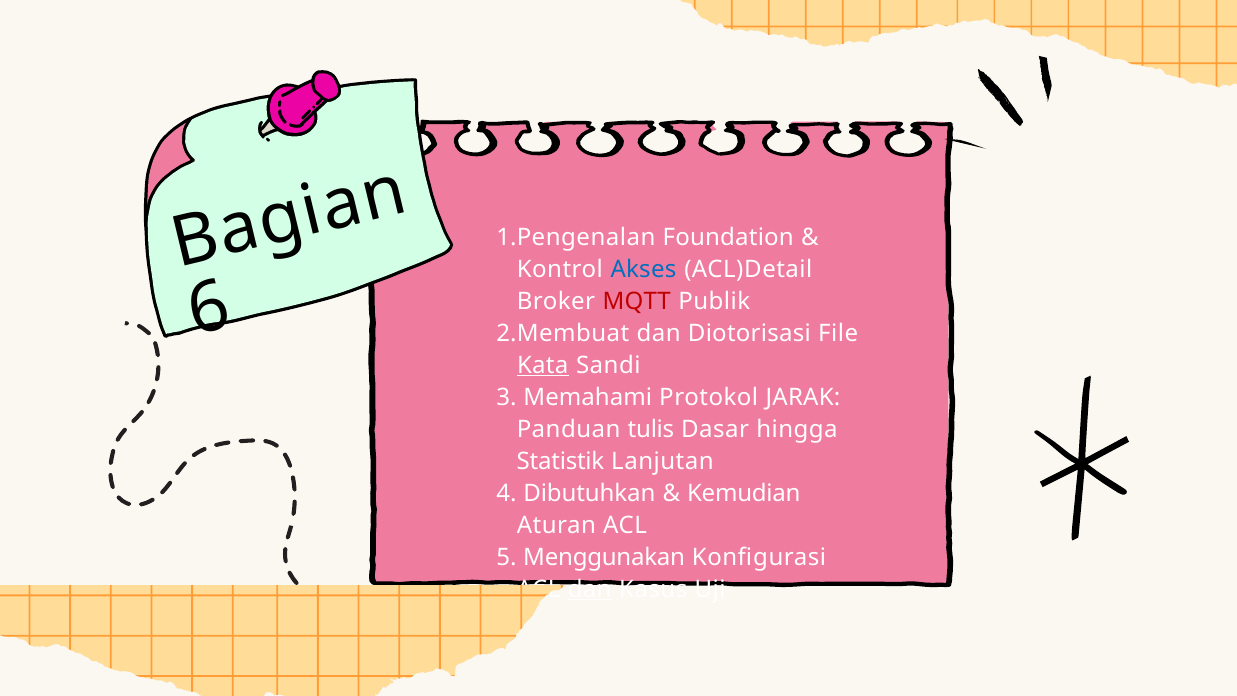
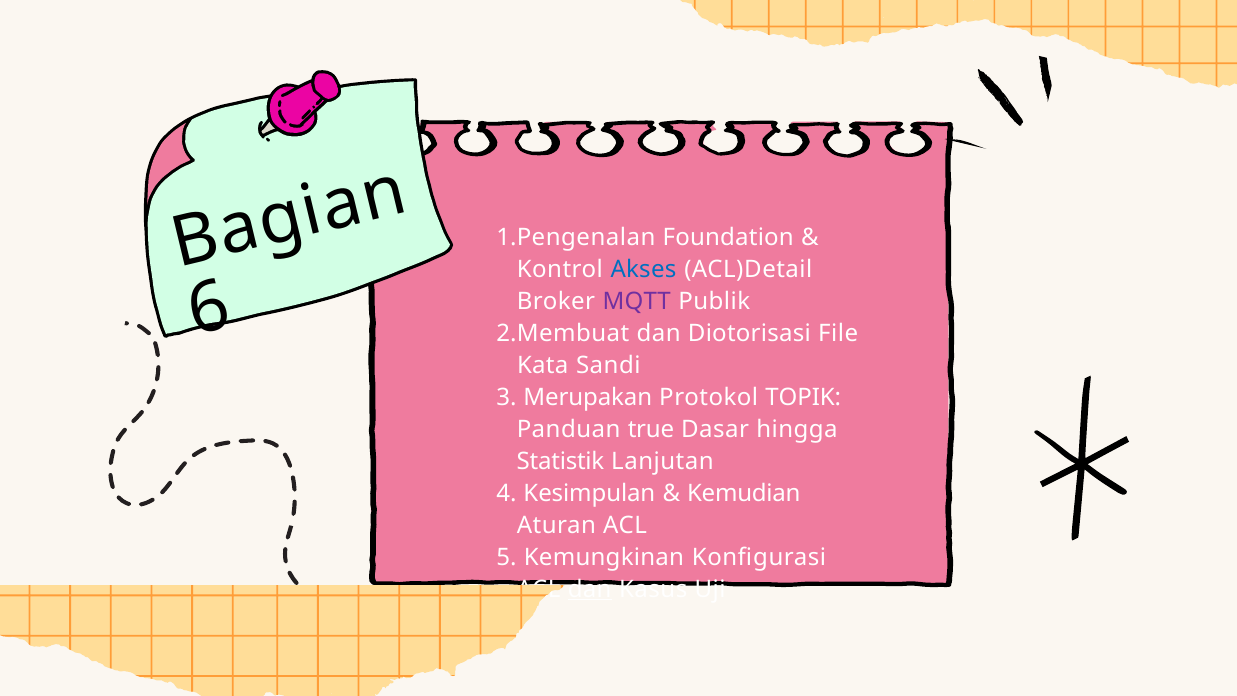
MQTT colour: red -> purple (637, 301)
Kata underline: present -> none (543, 365)
Memahami: Memahami -> Merupakan (588, 397)
JARAK: JARAK -> TOPIK (803, 397)
tulis: tulis -> true (651, 429)
Dibutuhkan: Dibutuhkan -> Kesimpulan (589, 493)
Menggunakan: Menggunakan -> Kemungkinan (604, 557)
